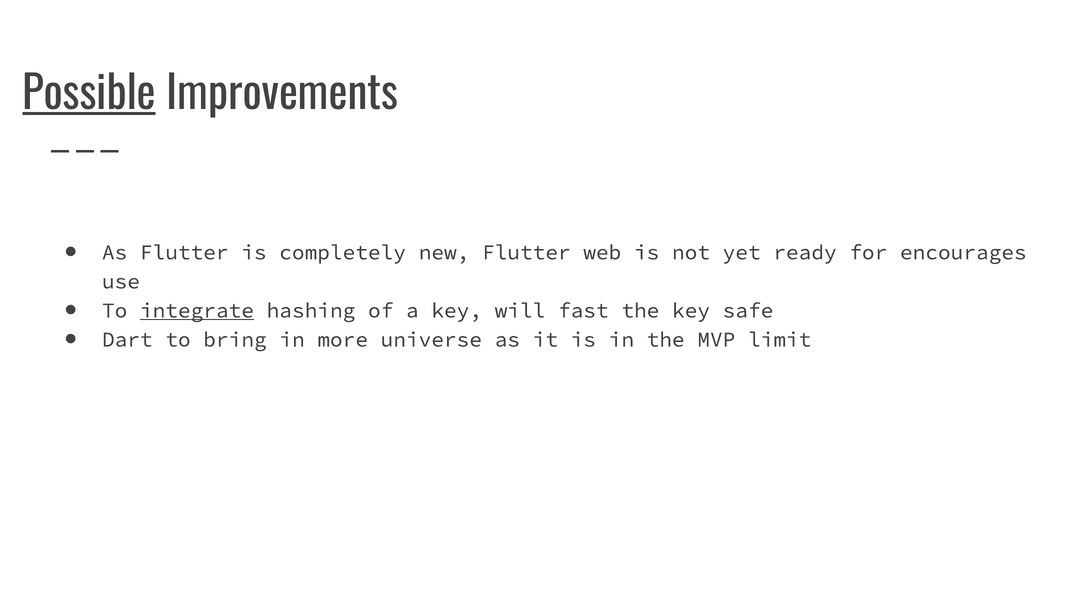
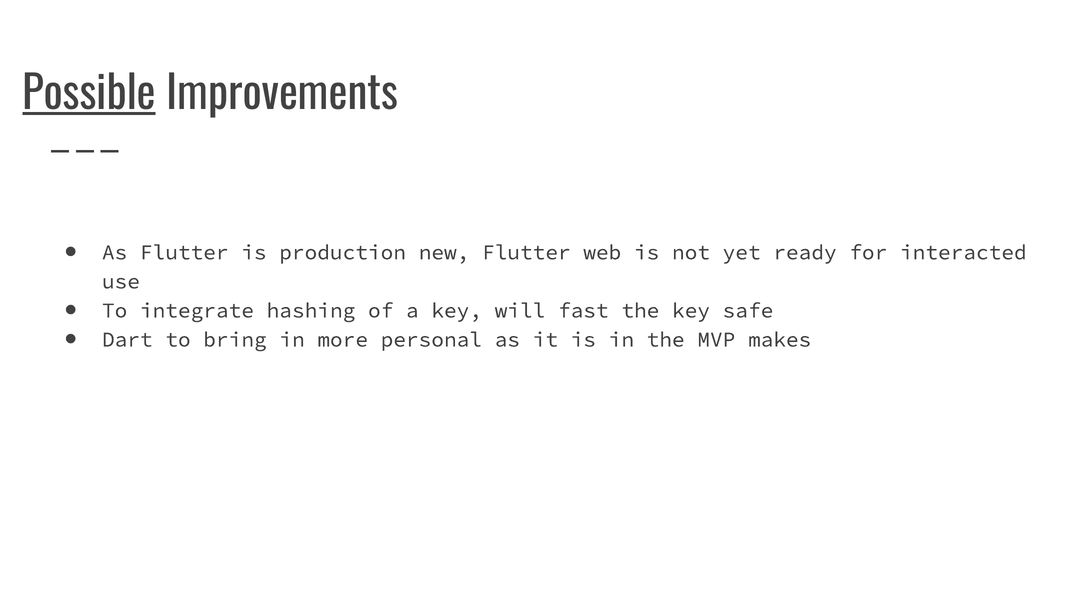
completely: completely -> production (343, 252)
encourages: encourages -> interacted (963, 252)
integrate underline: present -> none (197, 310)
universe: universe -> personal (431, 339)
limit: limit -> makes (780, 339)
